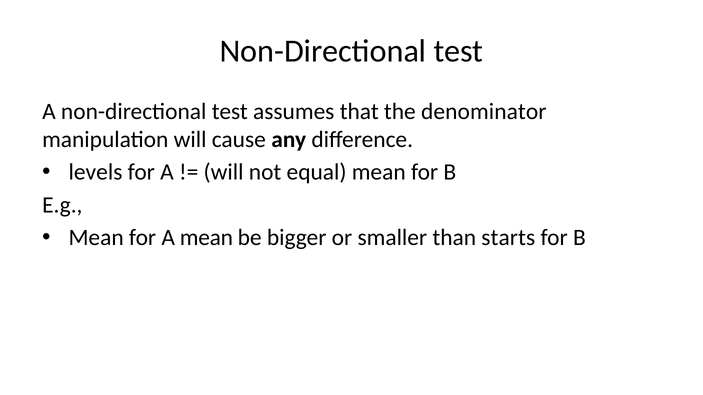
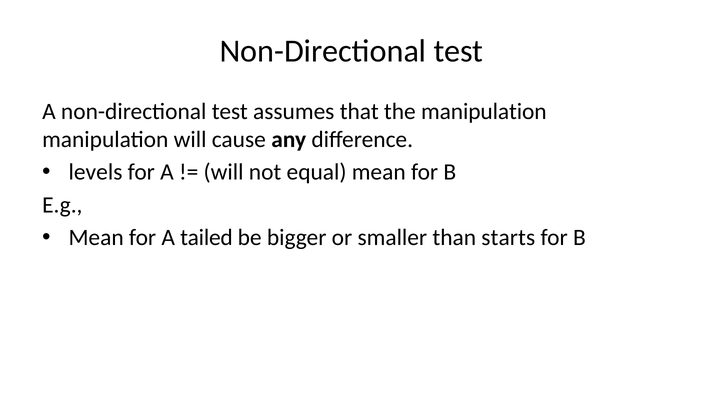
the denominator: denominator -> manipulation (484, 111)
A mean: mean -> tailed (206, 238)
